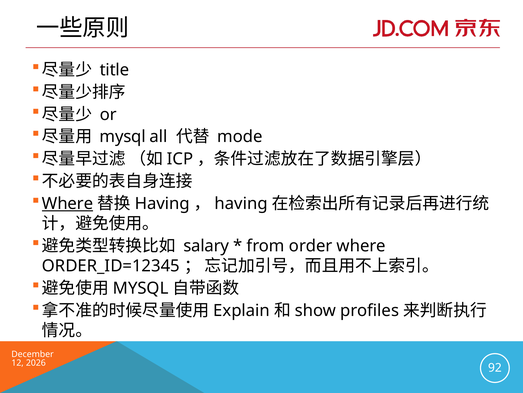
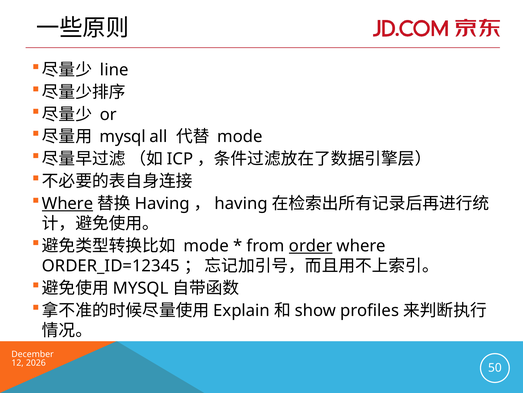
title: title -> line (114, 70)
salary: salary -> mode (206, 245)
order underline: none -> present (311, 245)
92: 92 -> 50 (495, 367)
